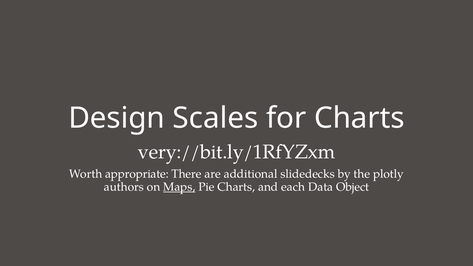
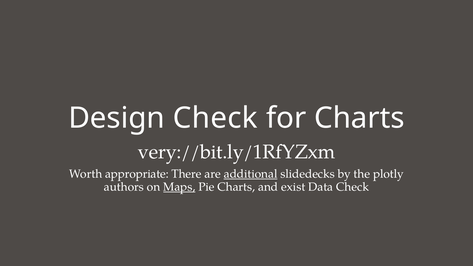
Design Scales: Scales -> Check (215, 118)
additional underline: none -> present (251, 174)
each: each -> exist (293, 187)
Data Object: Object -> Check (353, 187)
